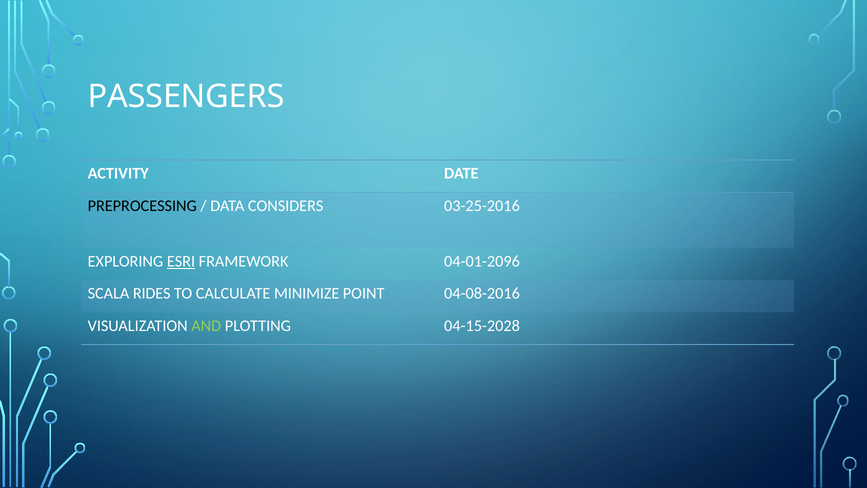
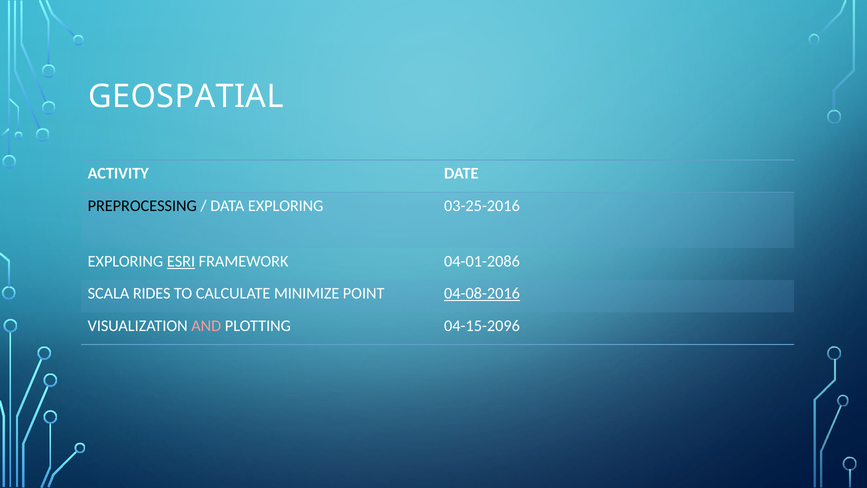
PASSENGERS: PASSENGERS -> GEOSPATIAL (186, 96)
DATA CONSIDERS: CONSIDERS -> EXPLORING (286, 206)
04-01-2096: 04-01-2096 -> 04-01-2086 (482, 261)
04-08-2016 underline: none -> present (482, 293)
AND colour: light green -> pink (206, 325)
04-15-2028: 04-15-2028 -> 04-15-2096 (482, 325)
